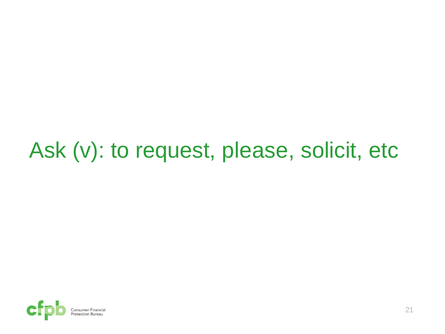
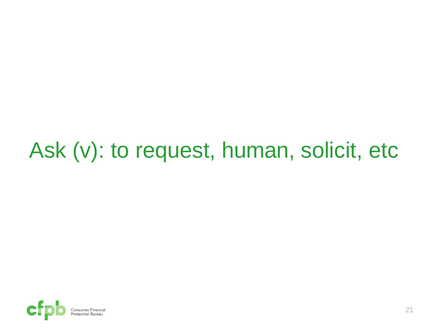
please: please -> human (258, 150)
